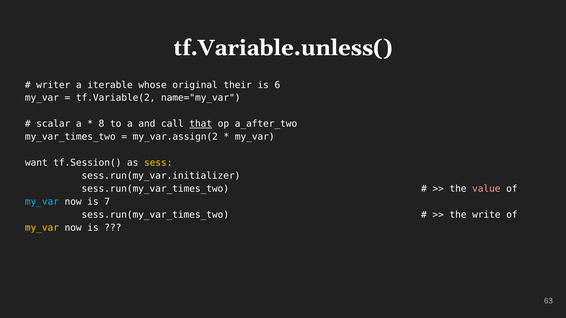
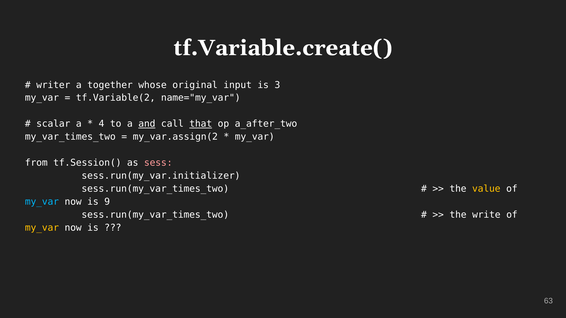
tf.Variable.unless(: tf.Variable.unless( -> tf.Variable.create( (283, 48)
iterable: iterable -> together (110, 85)
their: their -> input (238, 85)
6: 6 -> 3 (277, 85)
8: 8 -> 4 (101, 124)
and underline: none -> present (147, 124)
want: want -> from (36, 163)
sess colour: yellow -> pink (158, 163)
value colour: pink -> yellow (486, 189)
7: 7 -> 9 (107, 202)
